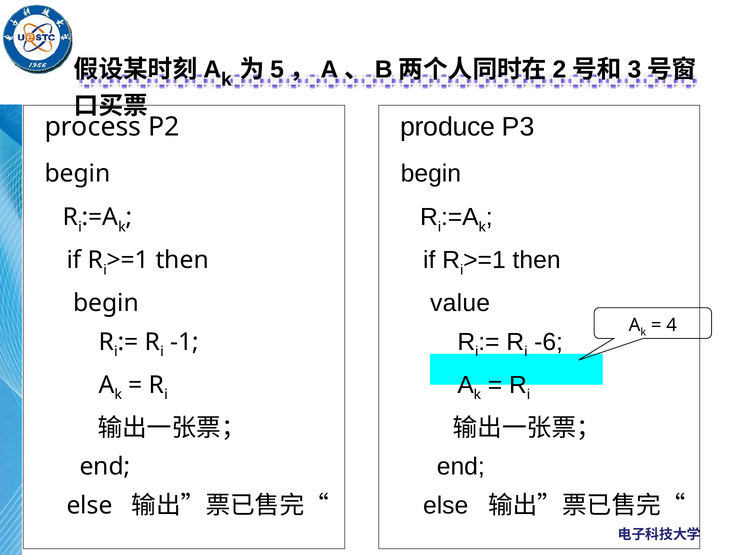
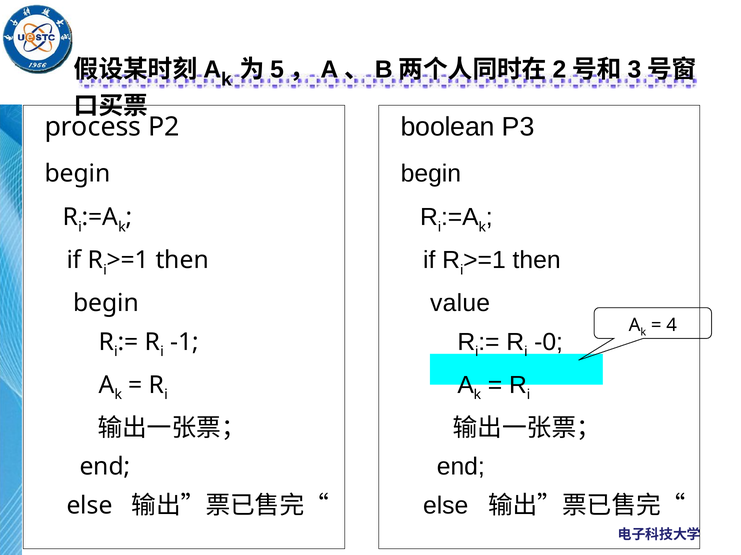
produce: produce -> boolean (448, 127)
-6: -6 -> -0 (549, 343)
